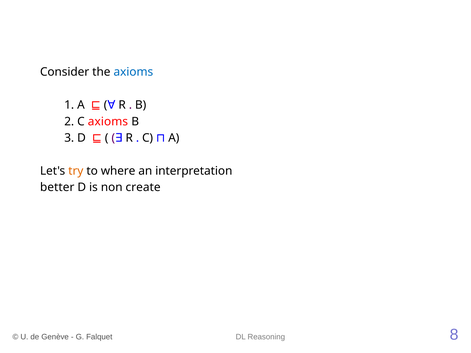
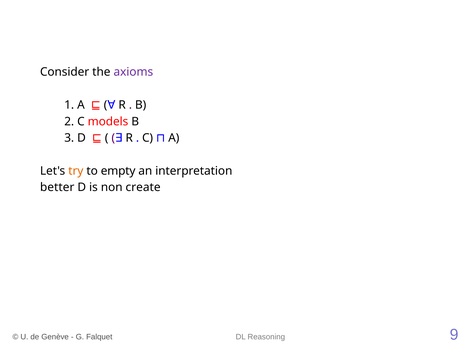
axioms colour: blue -> purple (133, 72)
C axioms: axioms -> models (108, 122)
where: where -> empty (118, 171)
8: 8 -> 9 (454, 335)
